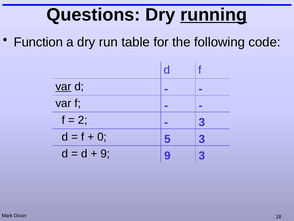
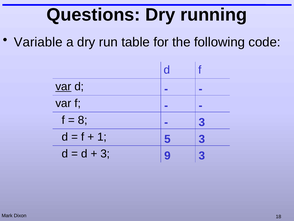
running underline: present -> none (214, 15)
Function: Function -> Variable (38, 42)
2: 2 -> 8 (83, 120)
0: 0 -> 1 (102, 137)
9: 9 -> 3 (105, 153)
